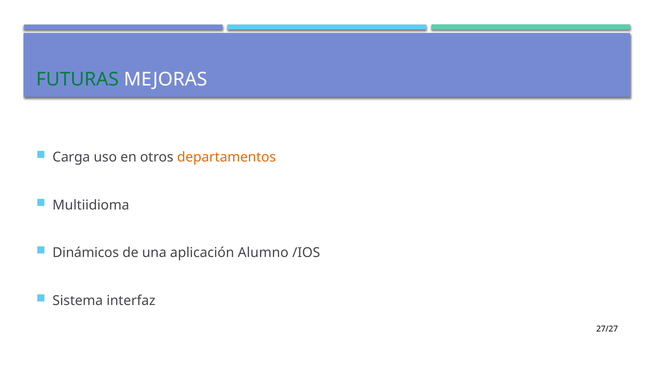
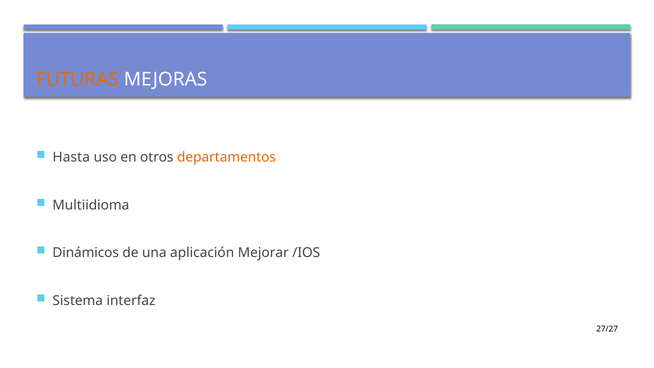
FUTURAS colour: green -> orange (77, 79)
Carga: Carga -> Hasta (71, 157)
Alumno: Alumno -> Mejorar (263, 253)
